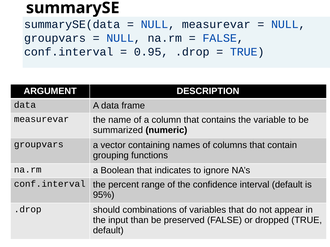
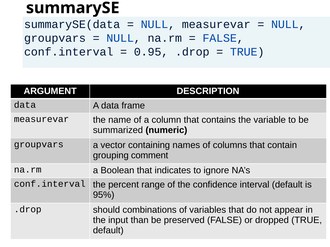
functions: functions -> comment (150, 156)
